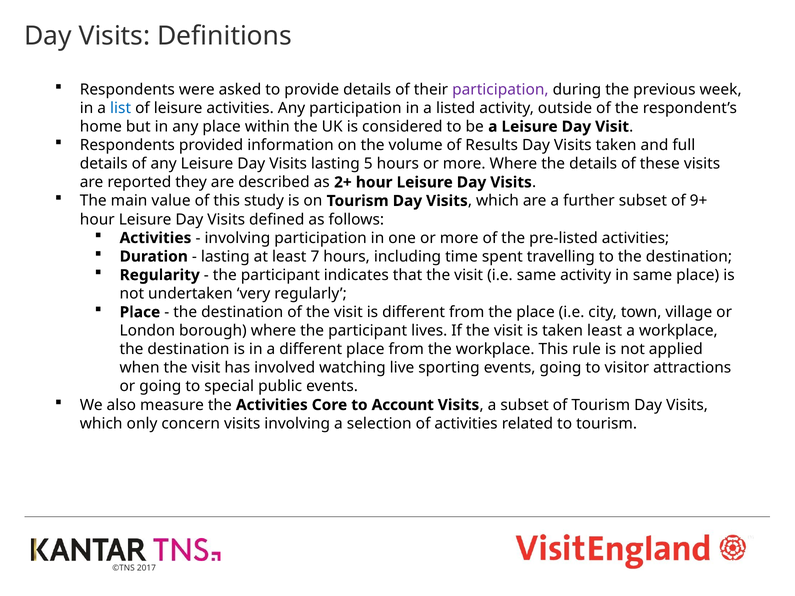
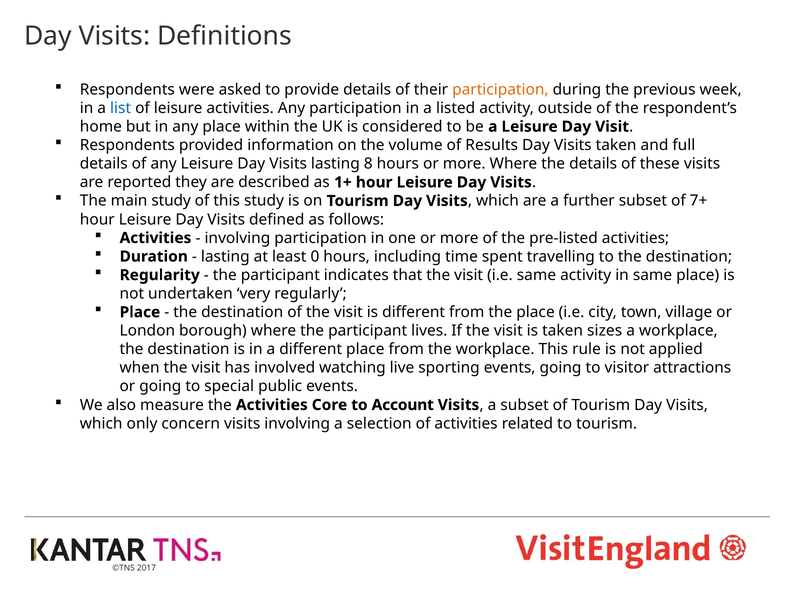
participation colour: purple -> orange (500, 90)
5: 5 -> 8 (368, 164)
2+: 2+ -> 1+ (343, 182)
main value: value -> study (171, 201)
9+: 9+ -> 7+ (699, 201)
7: 7 -> 0 (315, 257)
taken least: least -> sizes (605, 331)
